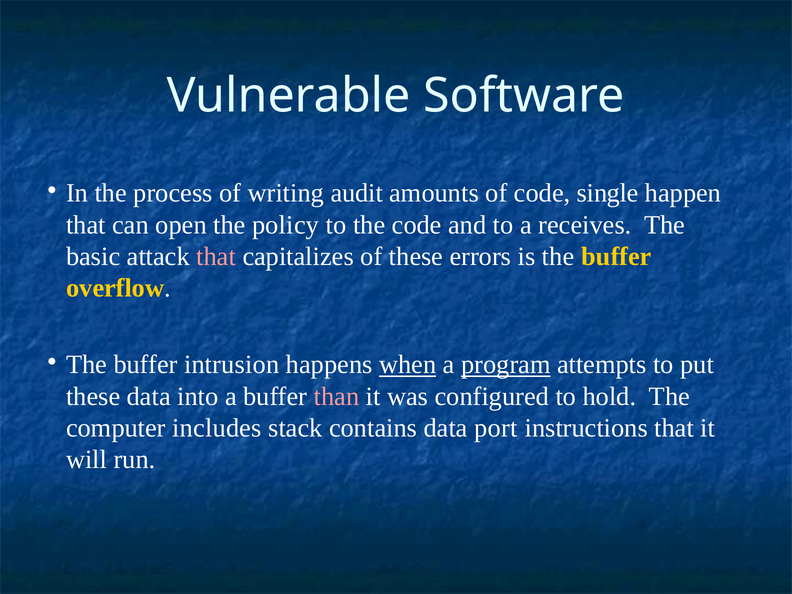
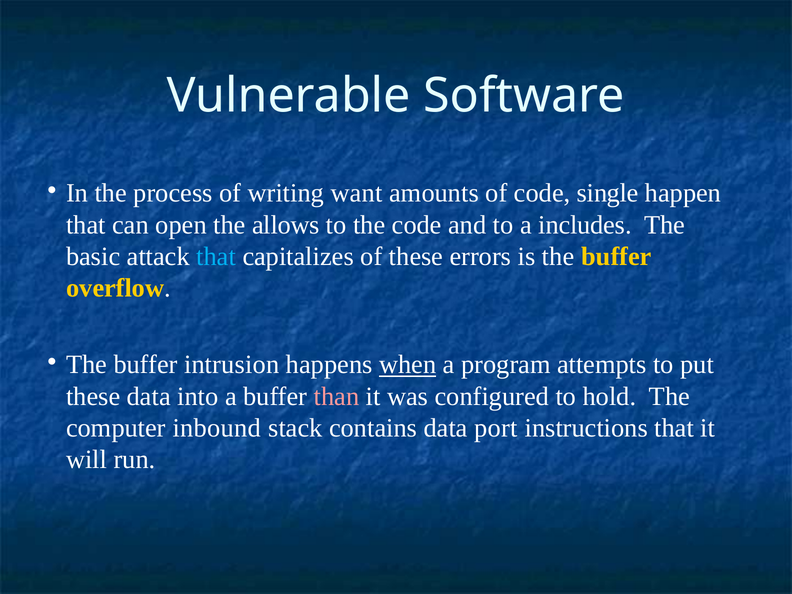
audit: audit -> want (357, 193)
policy: policy -> allows (286, 225)
receives: receives -> includes (585, 225)
that colour: pink -> light blue (216, 257)
program underline: present -> none (506, 365)
includes: includes -> inbound (217, 428)
